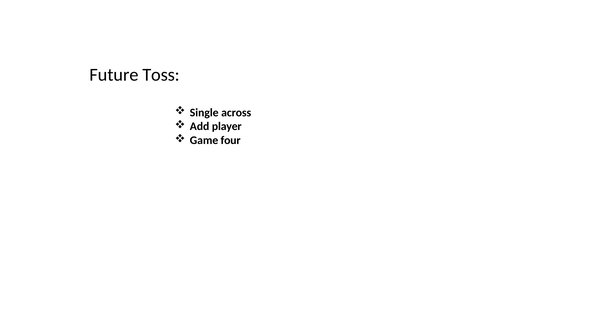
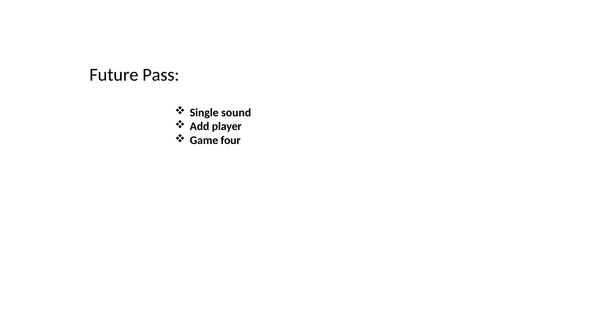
Toss: Toss -> Pass (161, 75)
across: across -> sound (236, 113)
